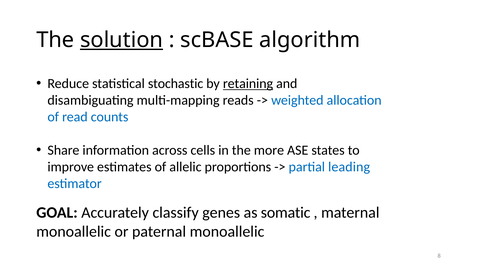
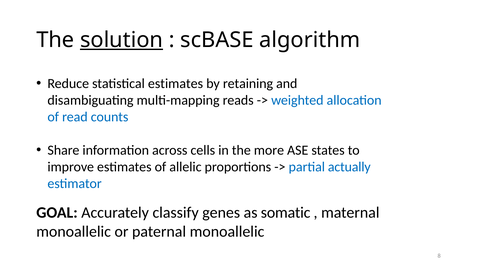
statistical stochastic: stochastic -> estimates (176, 84)
retaining underline: present -> none (248, 84)
leading: leading -> actually (349, 167)
